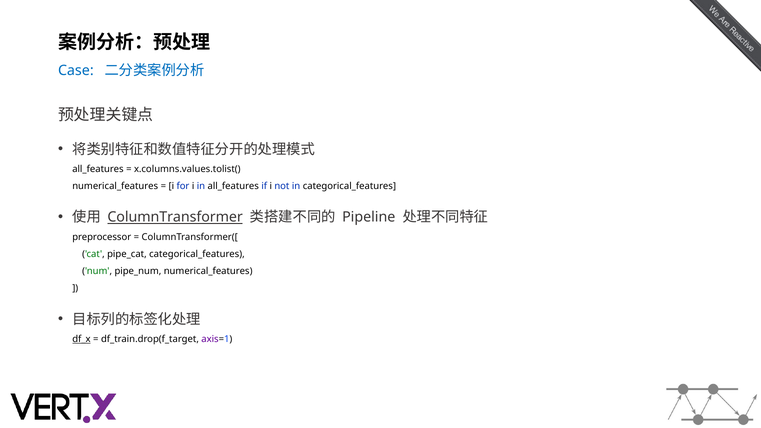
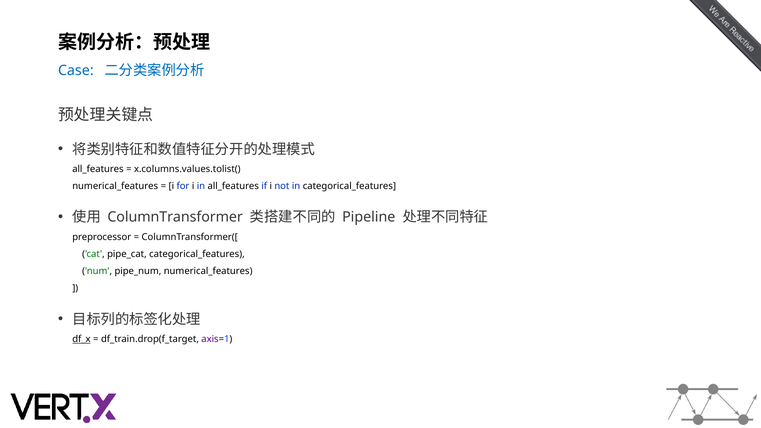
ColumnTransformer underline: present -> none (175, 217)
